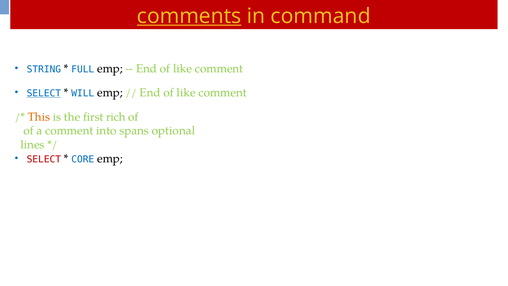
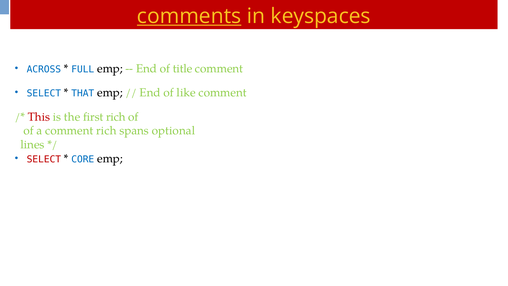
command: command -> keyspaces (321, 16)
STRING: STRING -> ACROSS (44, 69)
like: like -> title (183, 69)
SELECT underline: present -> none (44, 93)
WILL: WILL -> THAT (83, 93)
This colour: orange -> red (39, 117)
comment into: into -> rich (106, 131)
